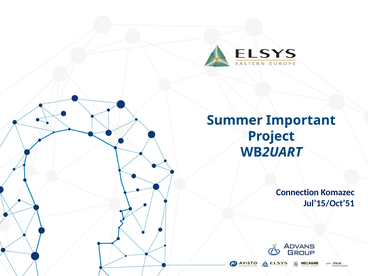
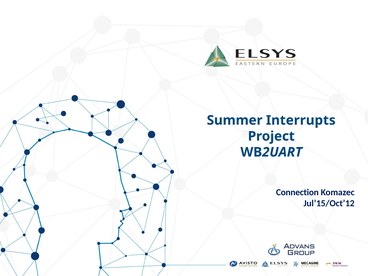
Important: Important -> Interrupts (301, 120)
Jul’15/Oct’51: Jul’15/Oct’51 -> Jul’15/Oct’12 (329, 203)
